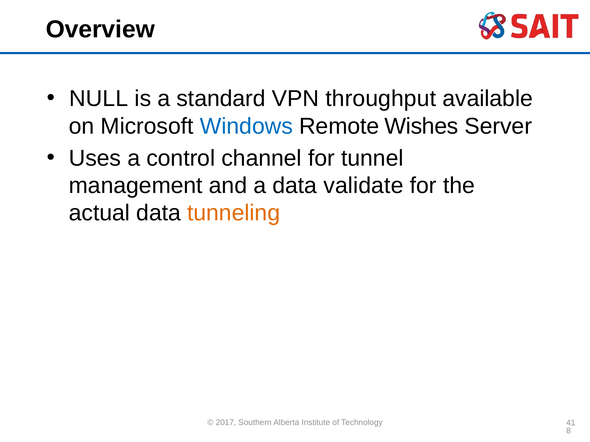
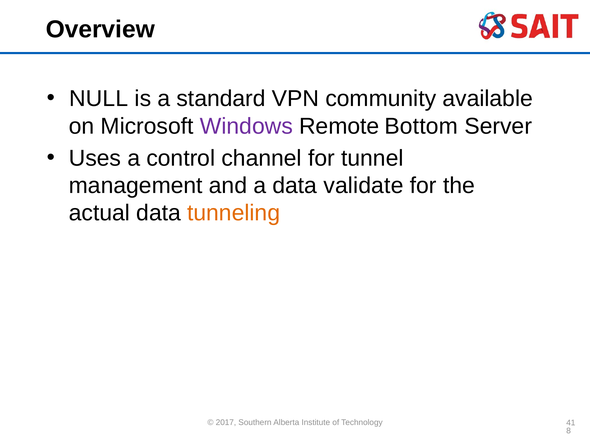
throughput: throughput -> community (381, 99)
Windows colour: blue -> purple (246, 126)
Wishes: Wishes -> Bottom (421, 126)
